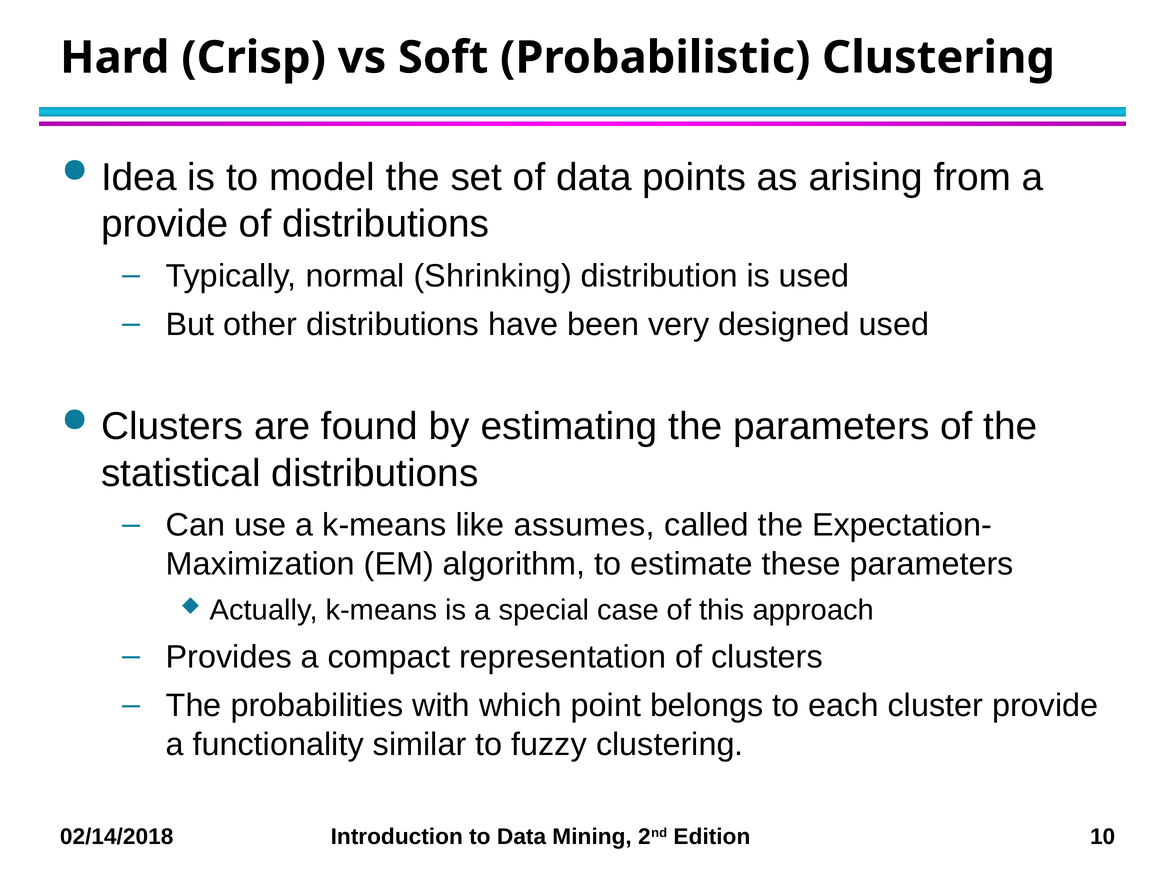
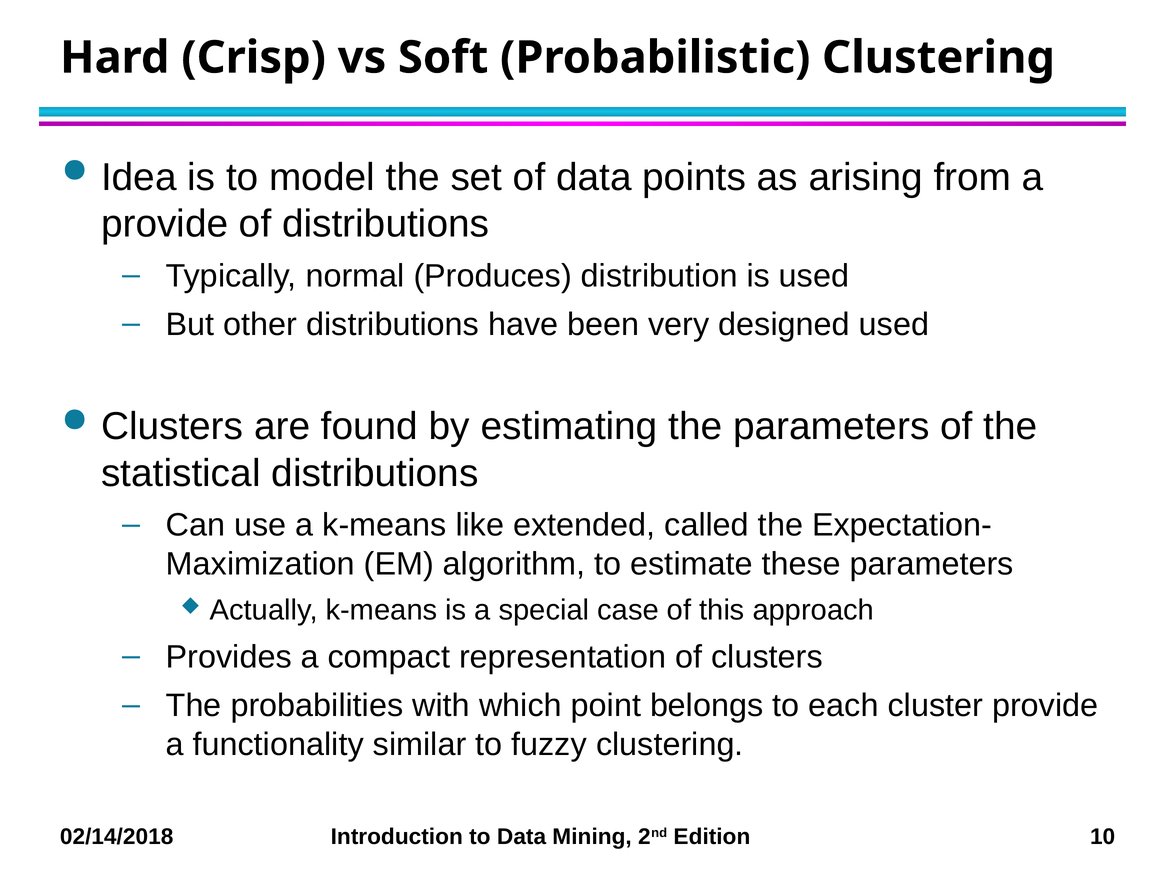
Shrinking: Shrinking -> Produces (493, 276)
assumes: assumes -> extended (584, 525)
